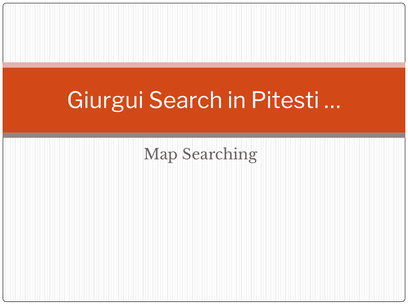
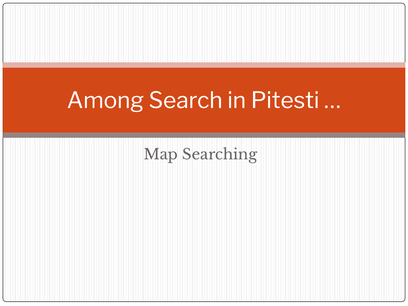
Giurgui: Giurgui -> Among (105, 101)
